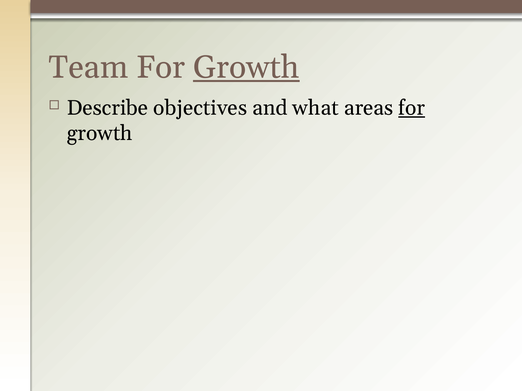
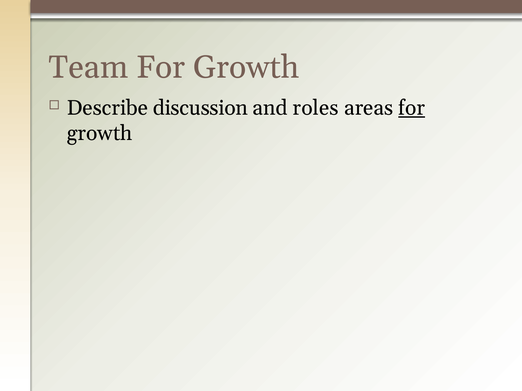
Growth underline: present -> none (246, 68)
objectives: objectives -> discussion (200, 108)
what: what -> roles (316, 108)
